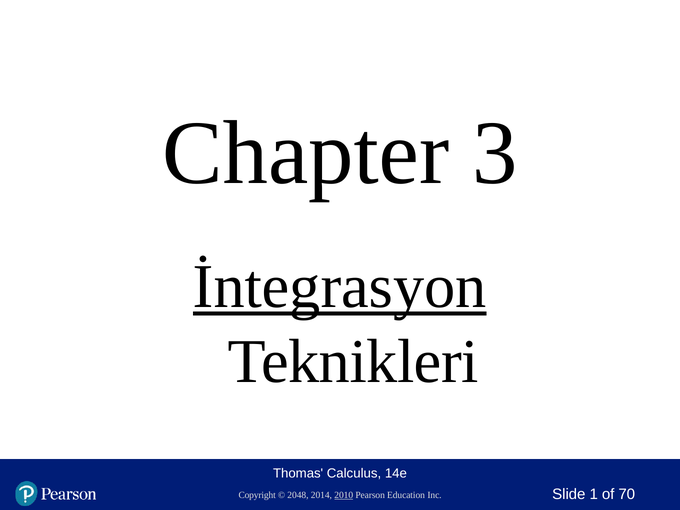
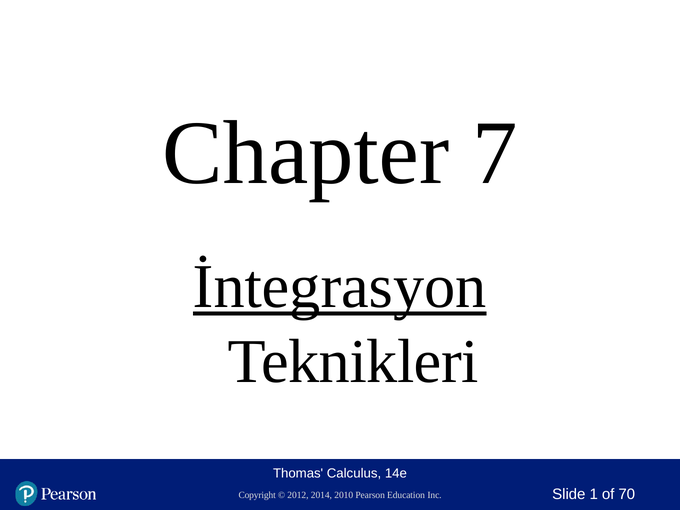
3: 3 -> 7 (495, 153)
2048: 2048 -> 2012 (298, 495)
2010 underline: present -> none (344, 495)
